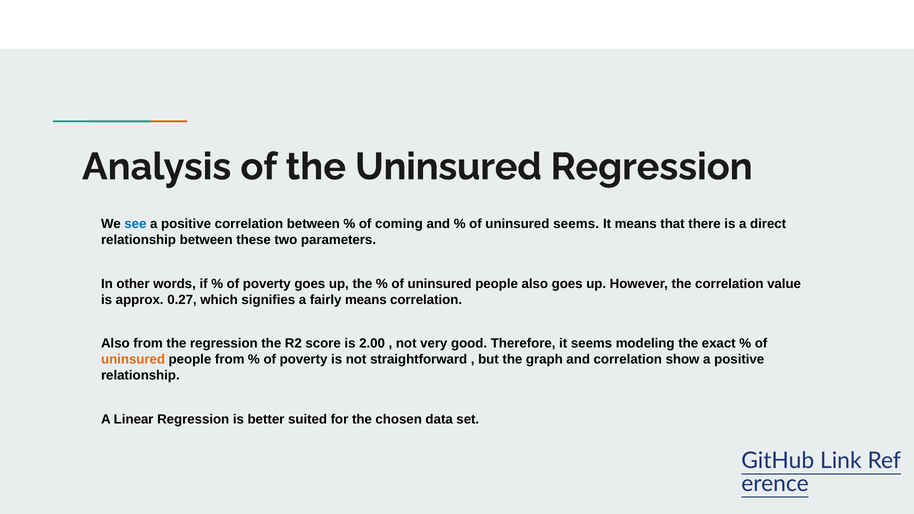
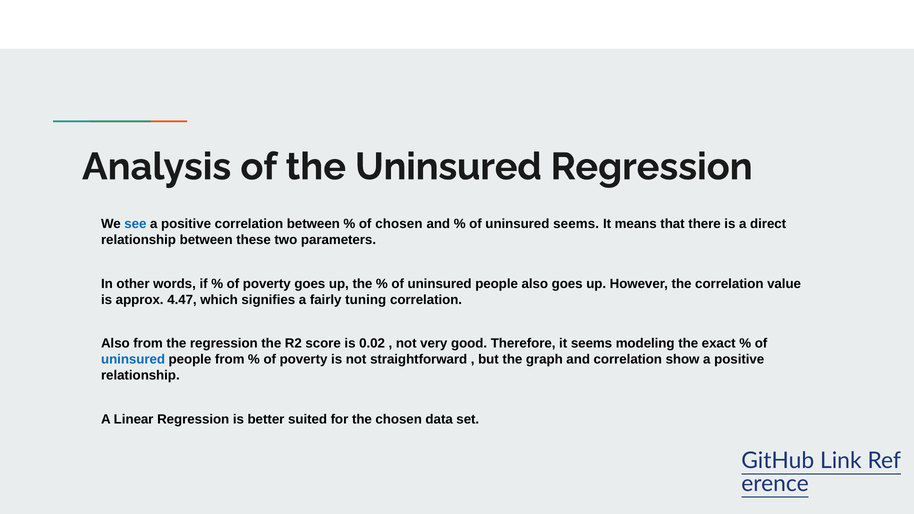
of coming: coming -> chosen (399, 224)
0.27: 0.27 -> 4.47 (182, 300)
fairly means: means -> tuning (366, 300)
2.00: 2.00 -> 0.02 (372, 344)
uninsured colour: orange -> blue (133, 360)
